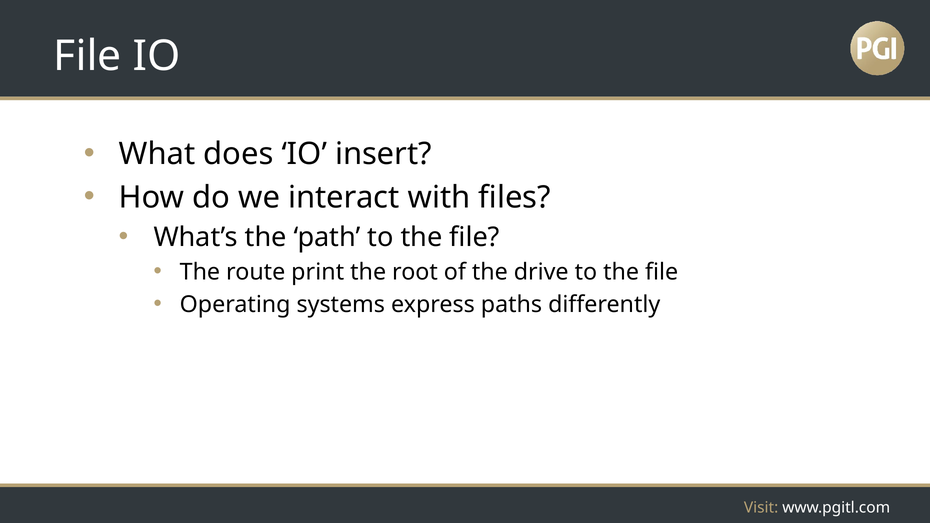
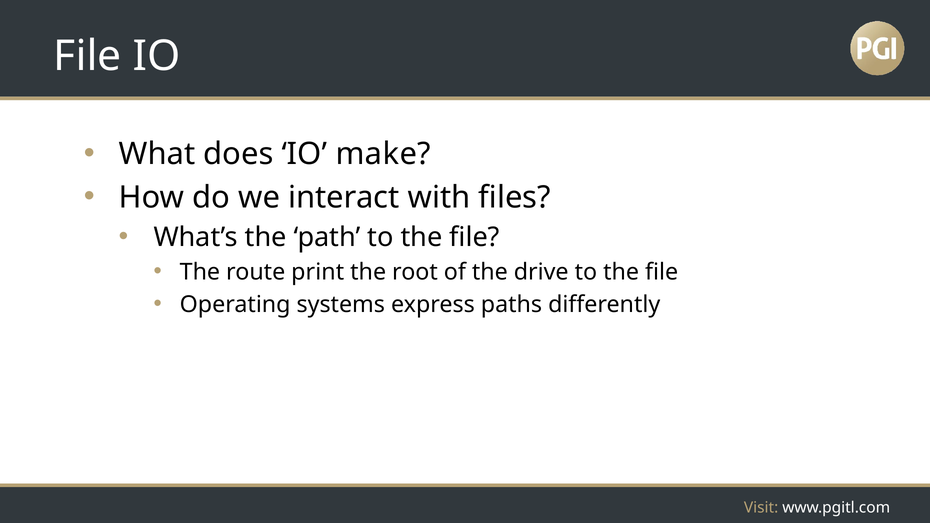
insert: insert -> make (383, 154)
